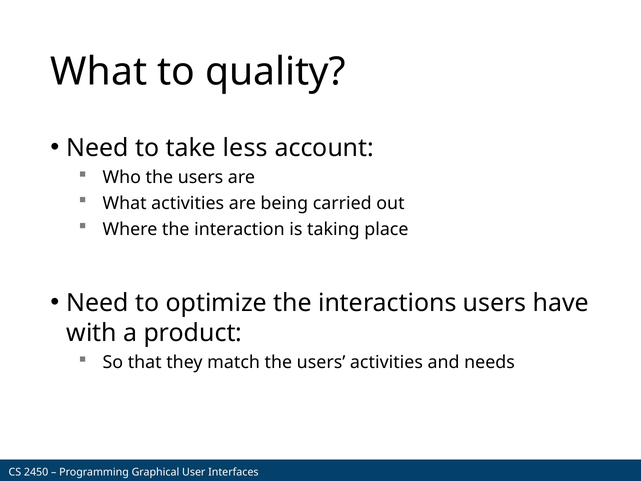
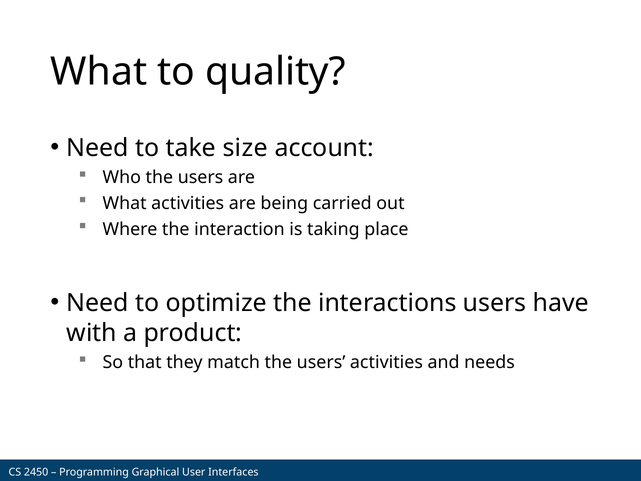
less: less -> size (245, 148)
